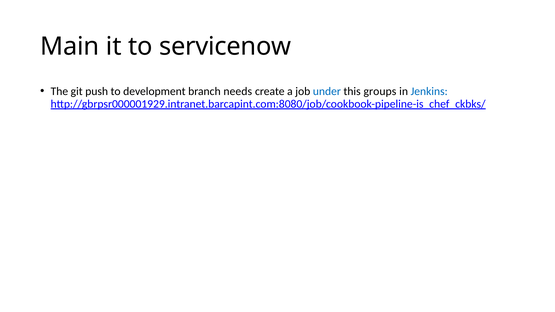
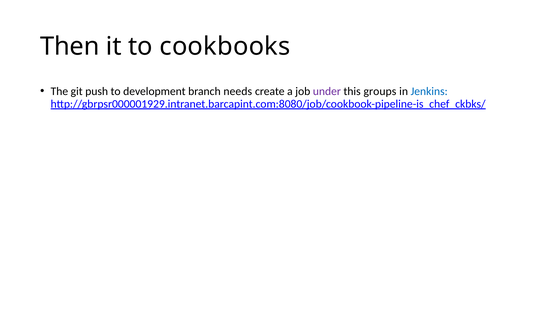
Main: Main -> Then (70, 47)
servicenow: servicenow -> cookbooks (225, 47)
under colour: blue -> purple (327, 91)
